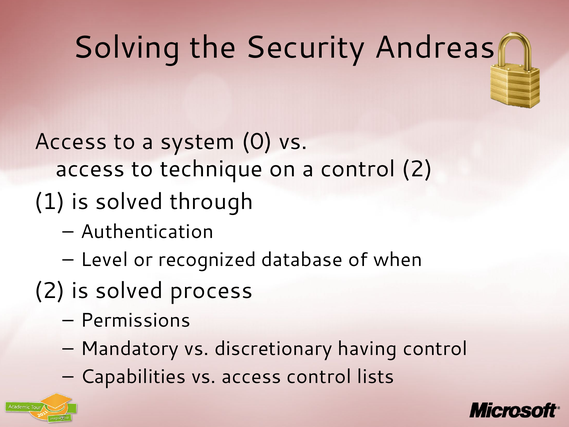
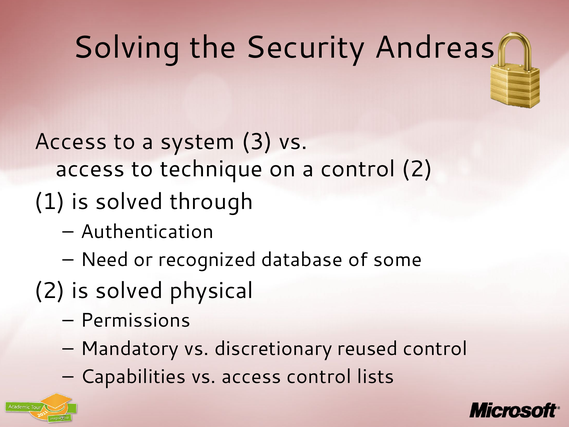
0: 0 -> 3 (257, 141)
Level: Level -> Need (104, 260)
when: when -> some (398, 260)
process: process -> physical (211, 290)
having: having -> reused (368, 348)
